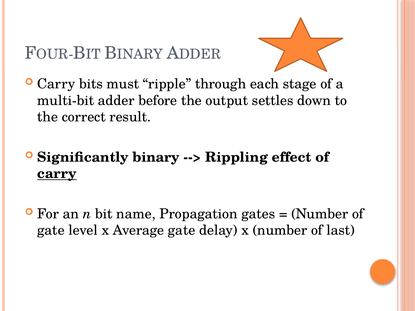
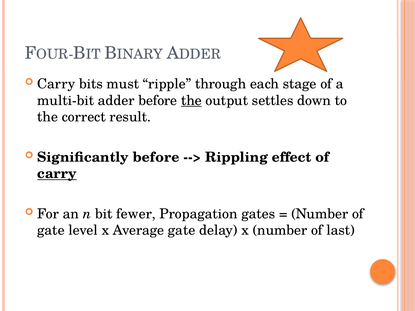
the underline: none -> present (191, 101)
Significantly binary: binary -> before (156, 157)
name: name -> fewer (136, 214)
